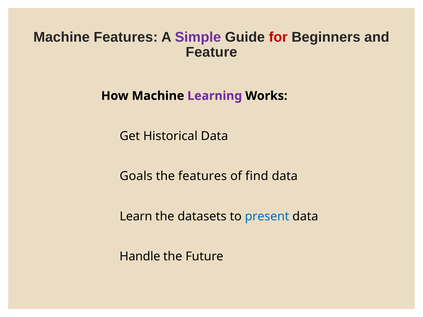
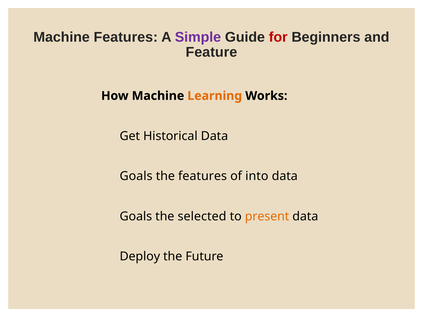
Learning colour: purple -> orange (215, 96)
find: find -> into (257, 176)
Learn: Learn -> Goals (136, 217)
datasets: datasets -> selected (202, 217)
present colour: blue -> orange (267, 217)
Handle: Handle -> Deploy (140, 257)
